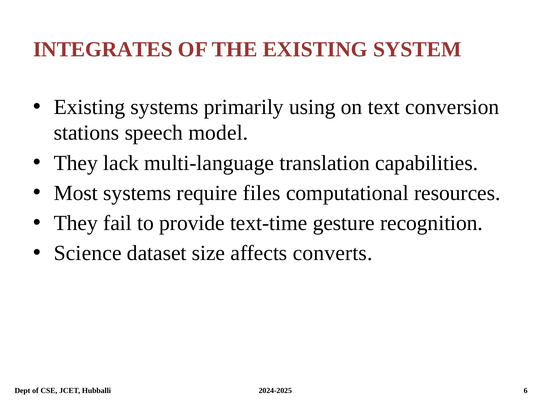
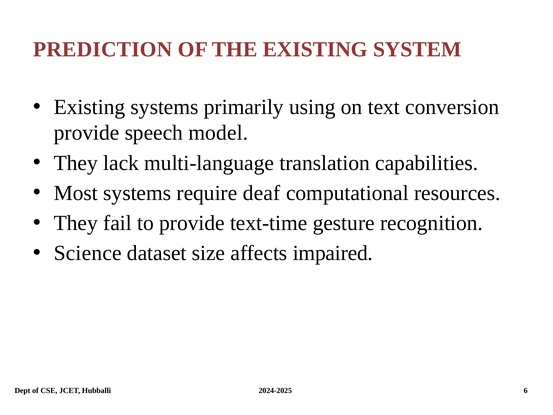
INTEGRATES: INTEGRATES -> PREDICTION (103, 49)
stations: stations -> provide (87, 133)
files: files -> deaf (262, 193)
converts: converts -> impaired (333, 253)
